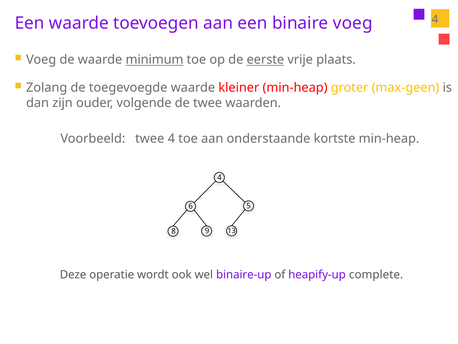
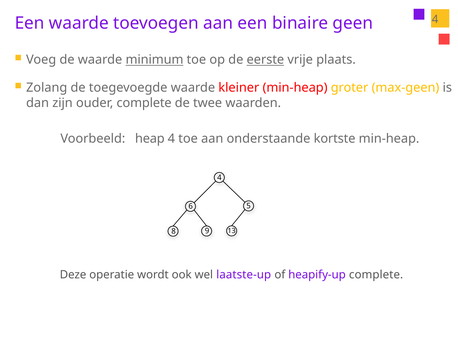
binaire voeg: voeg -> geen (353, 23)
ouder volgende: volgende -> complete (144, 103)
Voorbeeld twee: twee -> heap (150, 138)
binaire-up: binaire-up -> laatste-up (244, 274)
